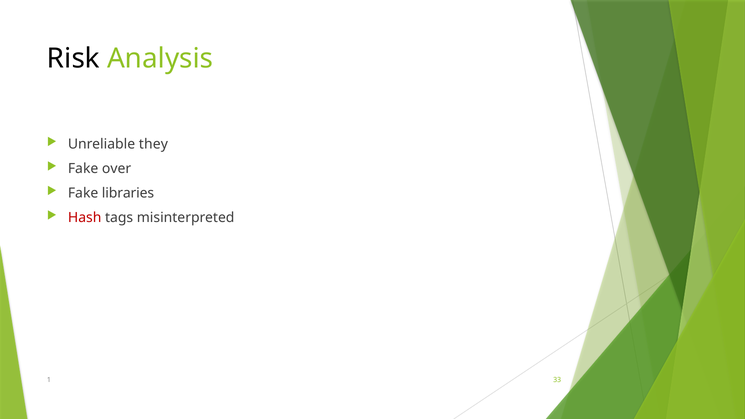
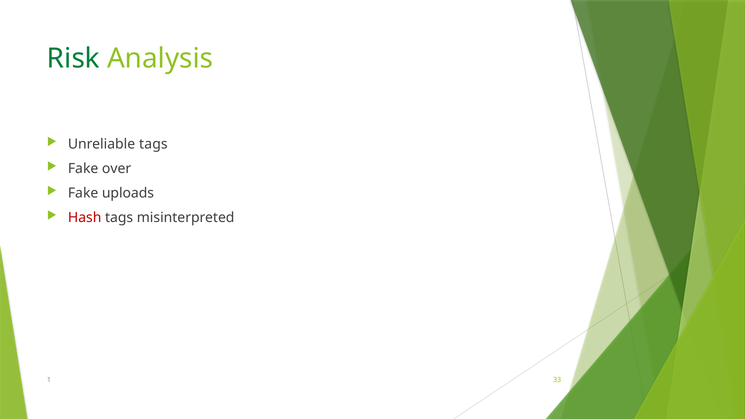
Risk colour: black -> green (73, 59)
Unreliable they: they -> tags (153, 144)
libraries: libraries -> uploads (128, 193)
